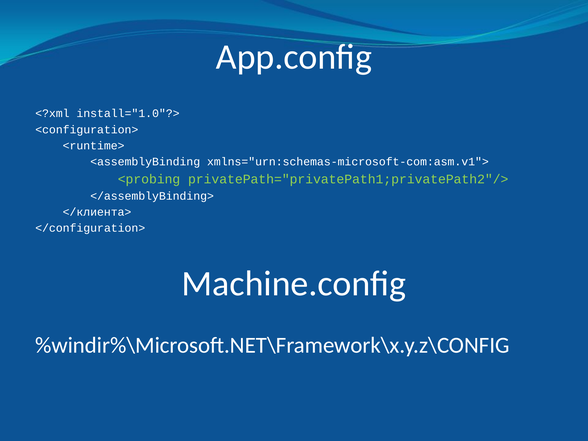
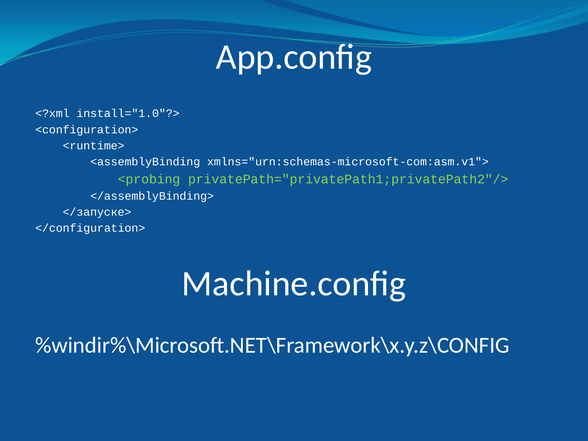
</клиента>: </клиента> -> </запуске> (97, 212)
